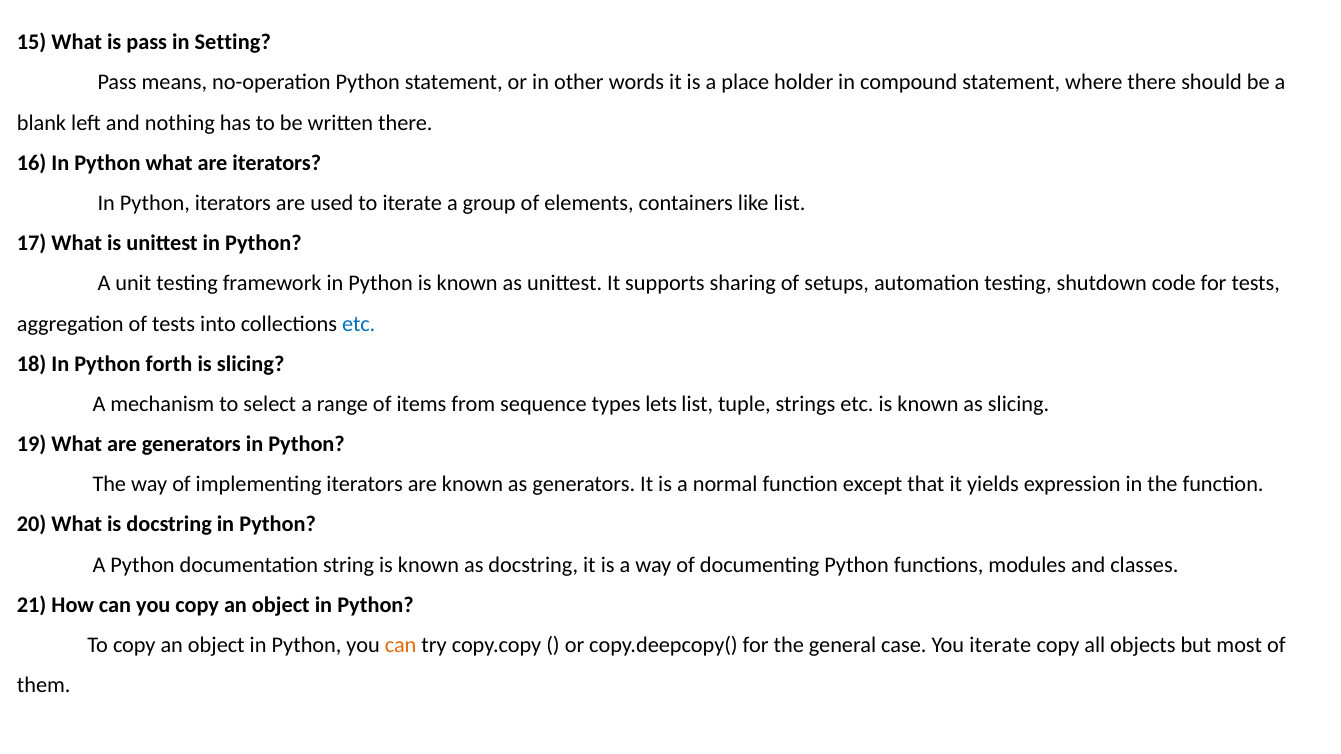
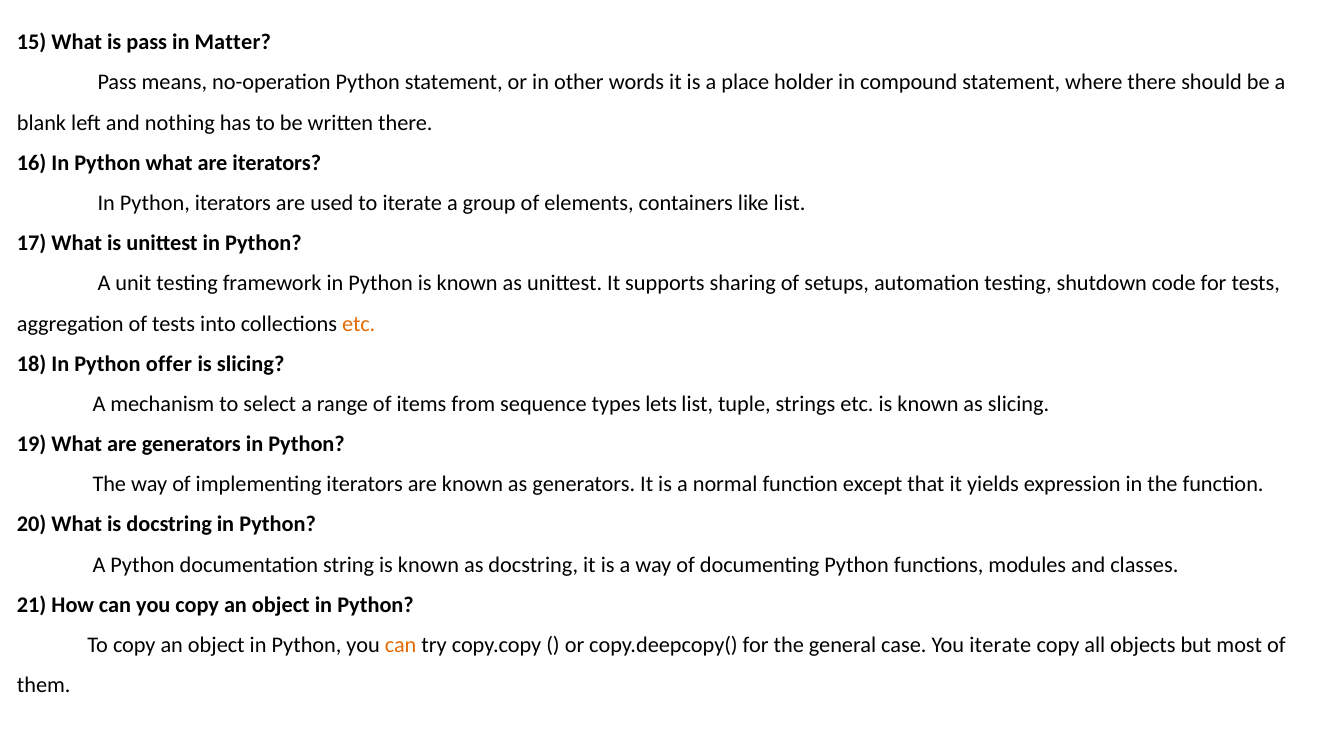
Setting: Setting -> Matter (233, 42)
etc colour: blue -> orange (359, 324)
forth: forth -> offer (169, 364)
